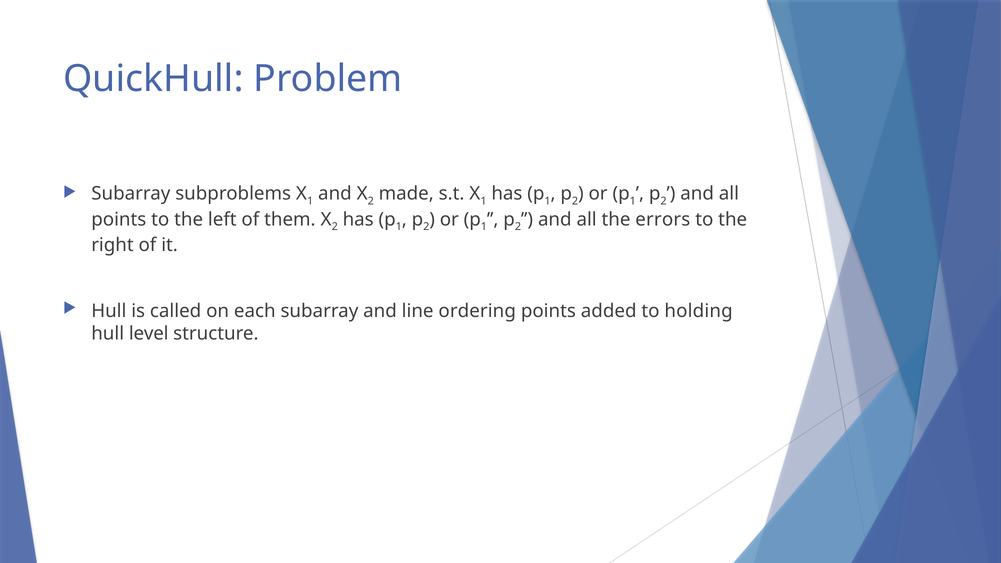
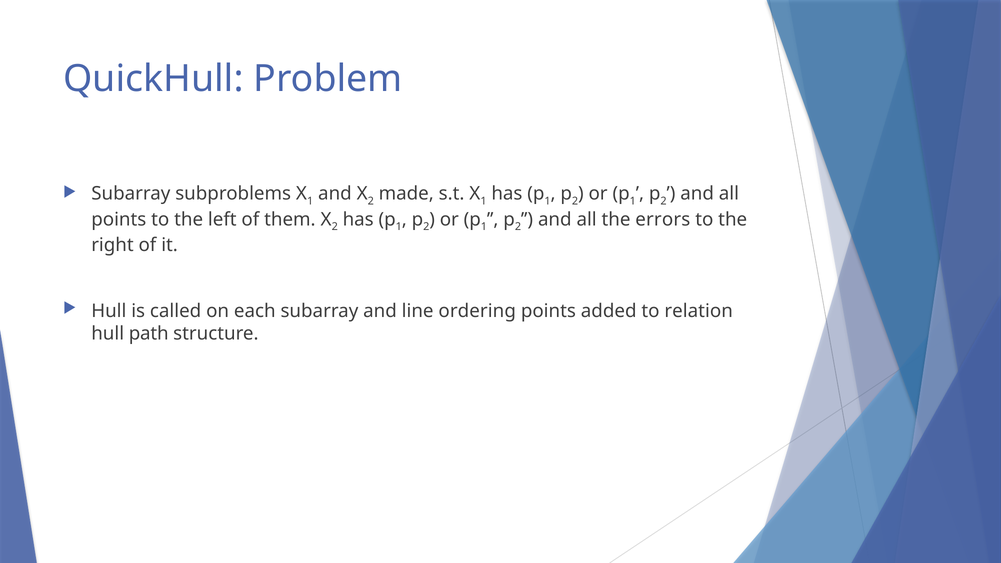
holding: holding -> relation (699, 311)
level: level -> path (149, 333)
